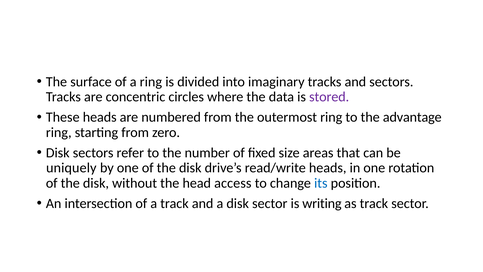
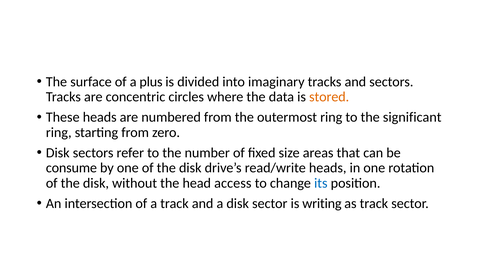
a ring: ring -> plus (151, 82)
stored colour: purple -> orange (329, 97)
advantage: advantage -> significant (412, 117)
uniquely: uniquely -> consume (71, 168)
